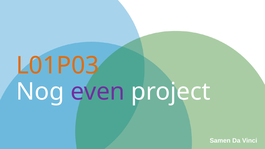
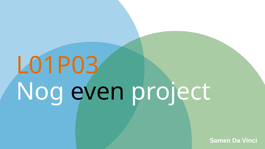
even colour: purple -> black (98, 92)
